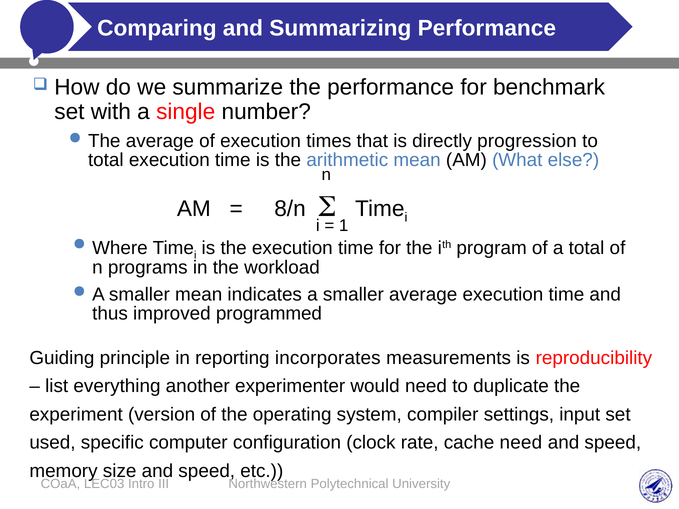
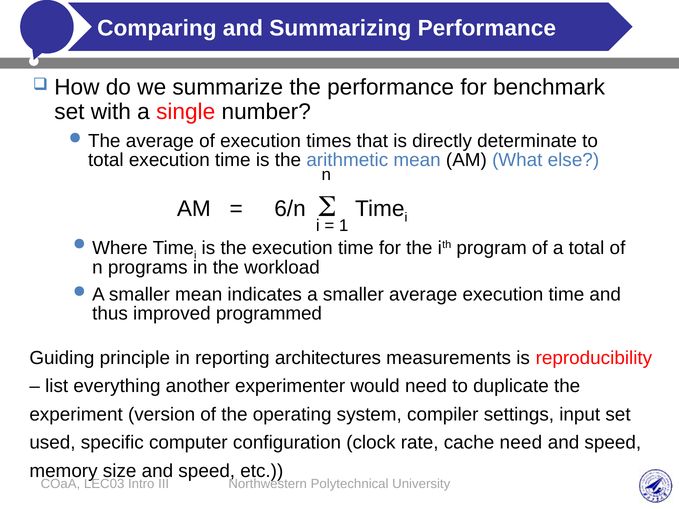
progression: progression -> determinate (527, 141)
8/n: 8/n -> 6/n (290, 209)
incorporates: incorporates -> architectures (328, 358)
